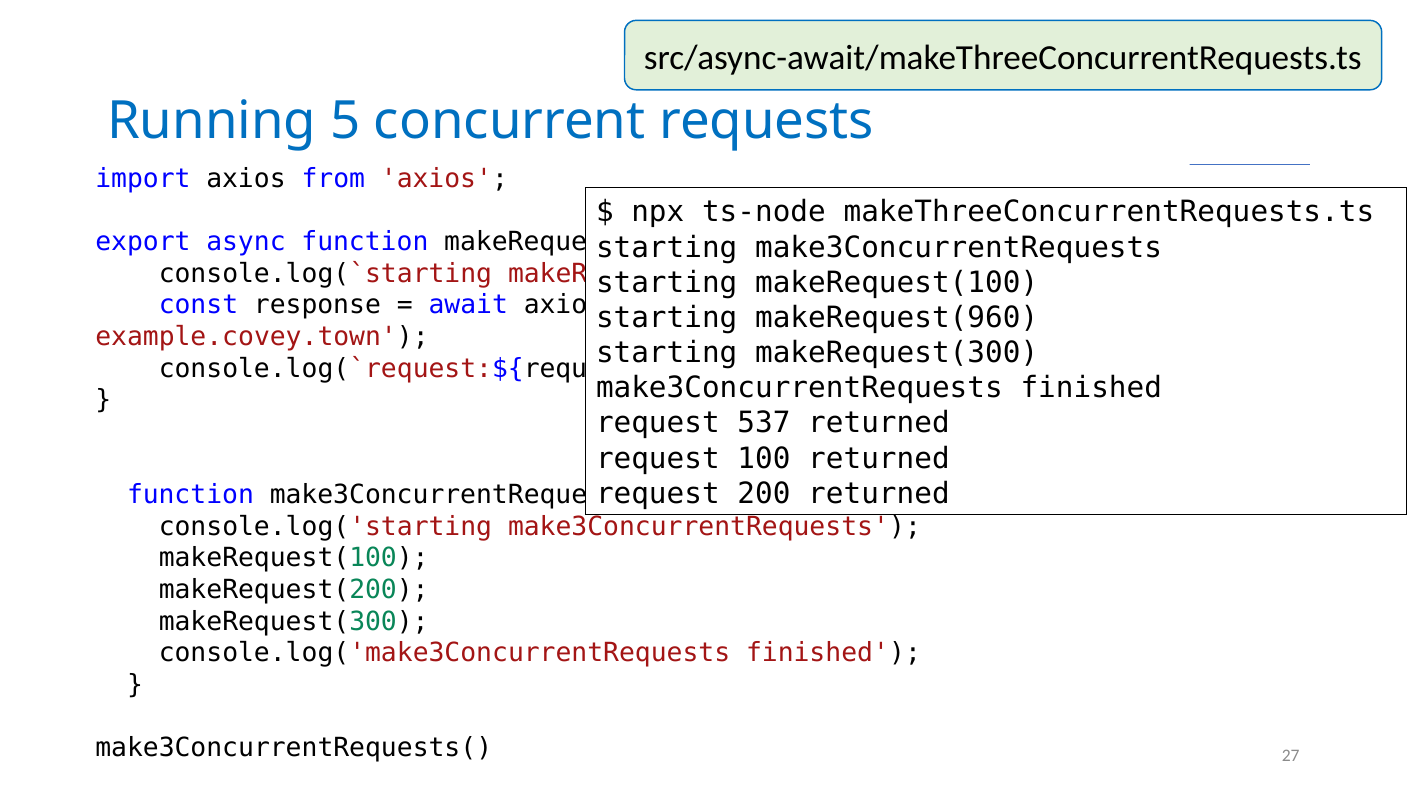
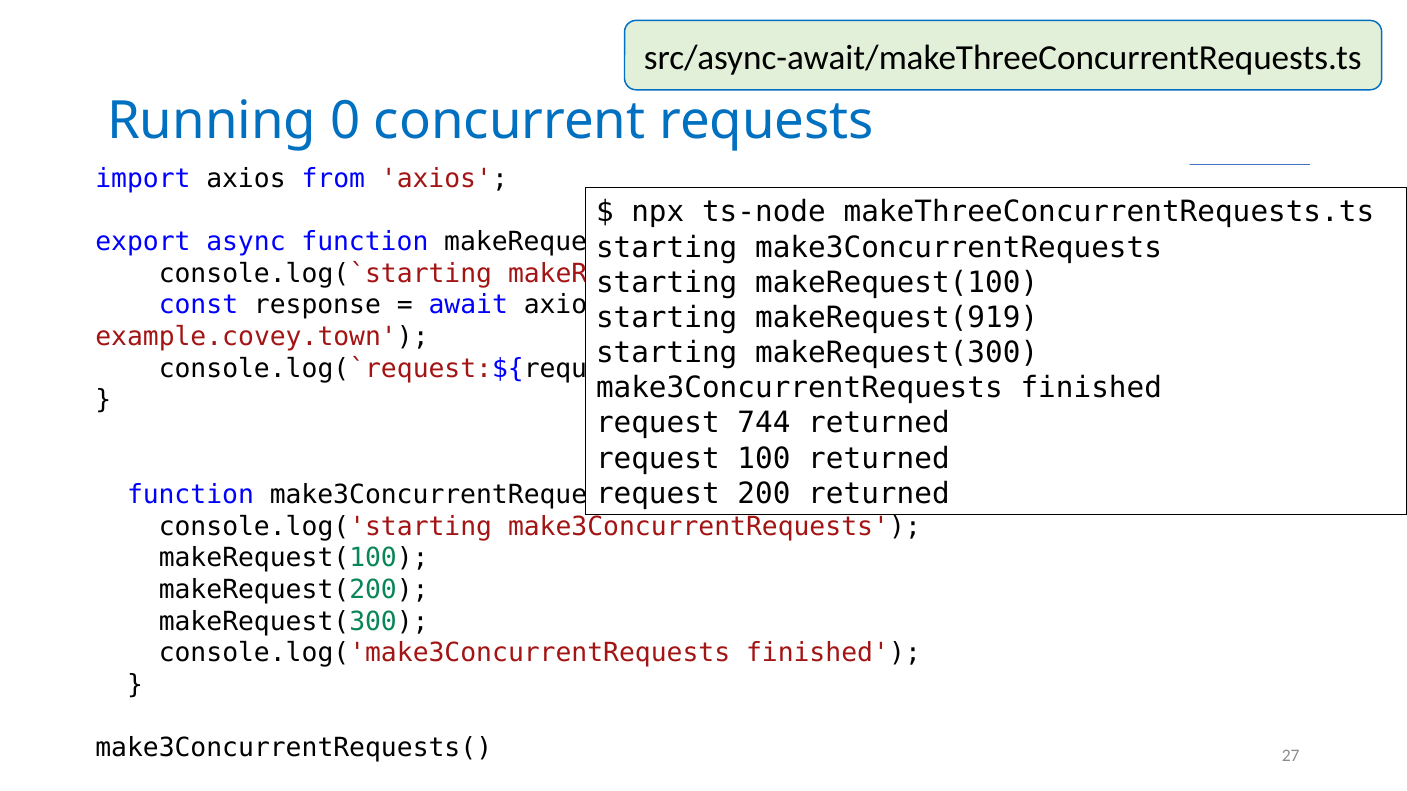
5: 5 -> 0 (345, 121)
makeRequest(960: makeRequest(960 -> makeRequest(919 (897, 318)
537: 537 -> 744 (764, 423)
